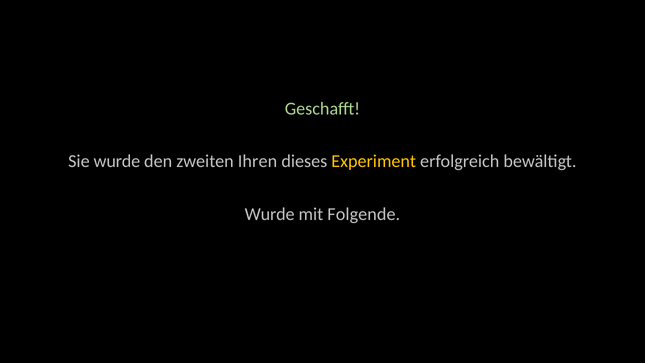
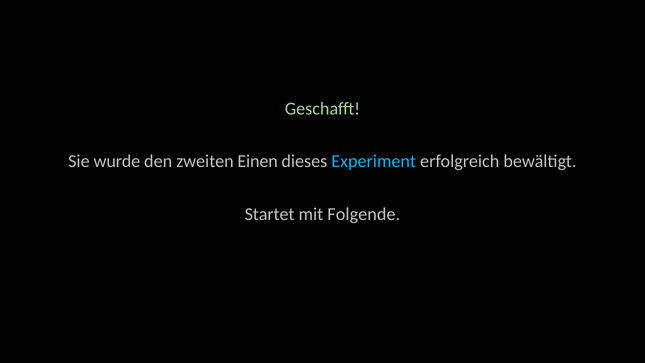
Ihren: Ihren -> Einen (258, 161)
Experiment colour: yellow -> light blue (374, 161)
Wurde: Wurde -> Startet (270, 214)
